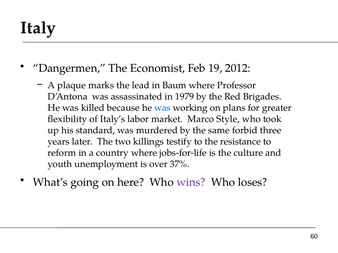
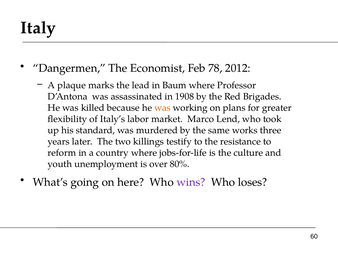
19: 19 -> 78 (215, 68)
1979: 1979 -> 1908 (185, 97)
was colour: blue -> orange (163, 108)
Style: Style -> Lend (228, 119)
forbid: forbid -> works (245, 130)
37%: 37% -> 80% (180, 164)
